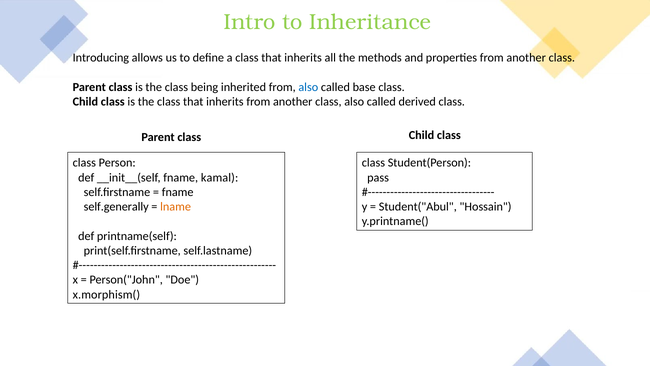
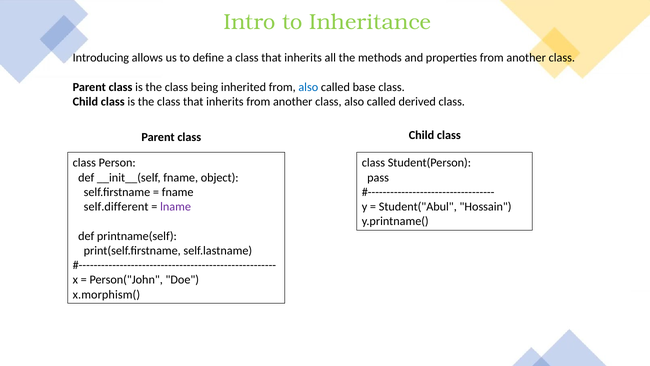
kamal: kamal -> object (220, 177)
self.generally: self.generally -> self.different (116, 207)
lname colour: orange -> purple (176, 207)
